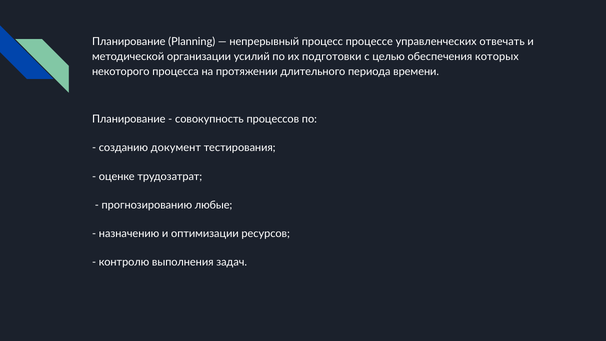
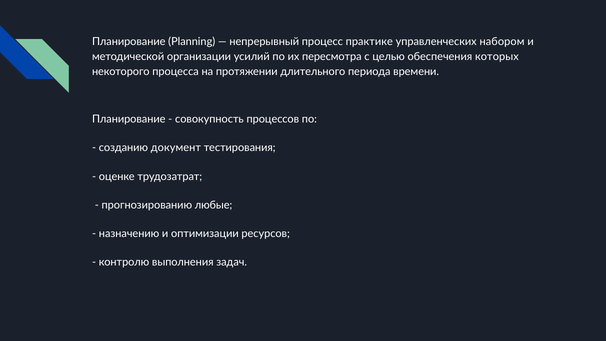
процессе: процессе -> практике (369, 41)
отвечать: отвечать -> набором (502, 41)
подготовки: подготовки -> пересмотра (332, 57)
